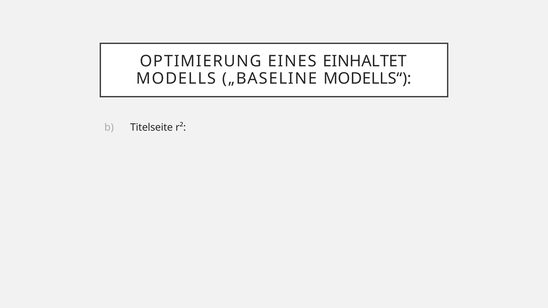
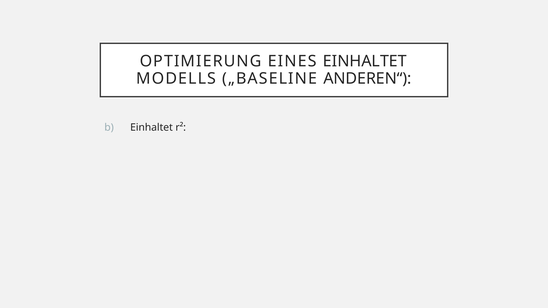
MODELLS“: MODELLS“ -> ANDEREN“ (367, 79)
Titelseite: Titelseite -> Einhaltet (151, 128)
